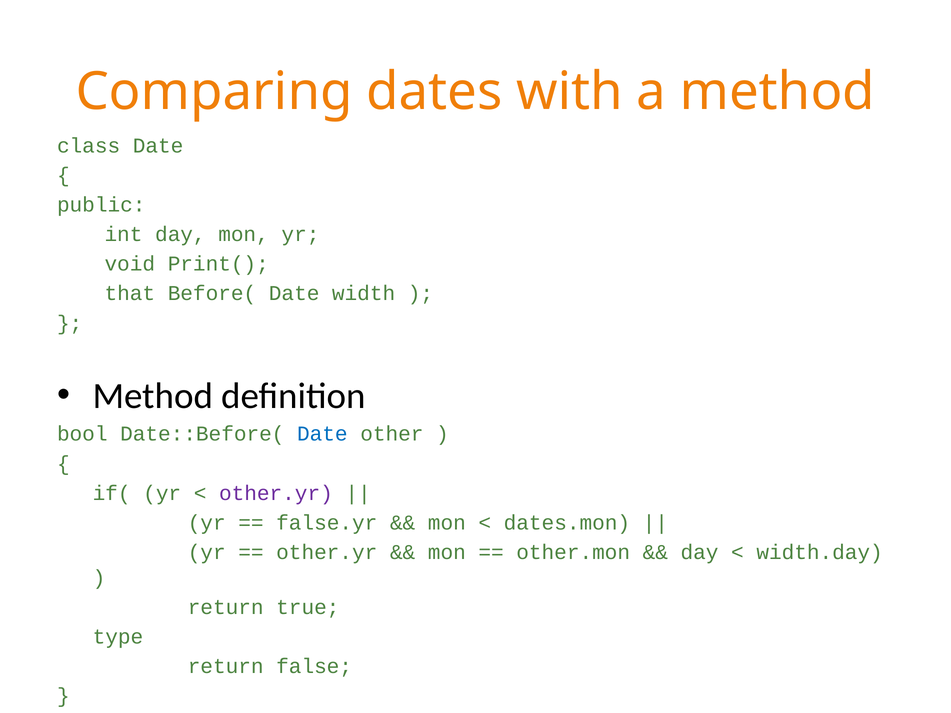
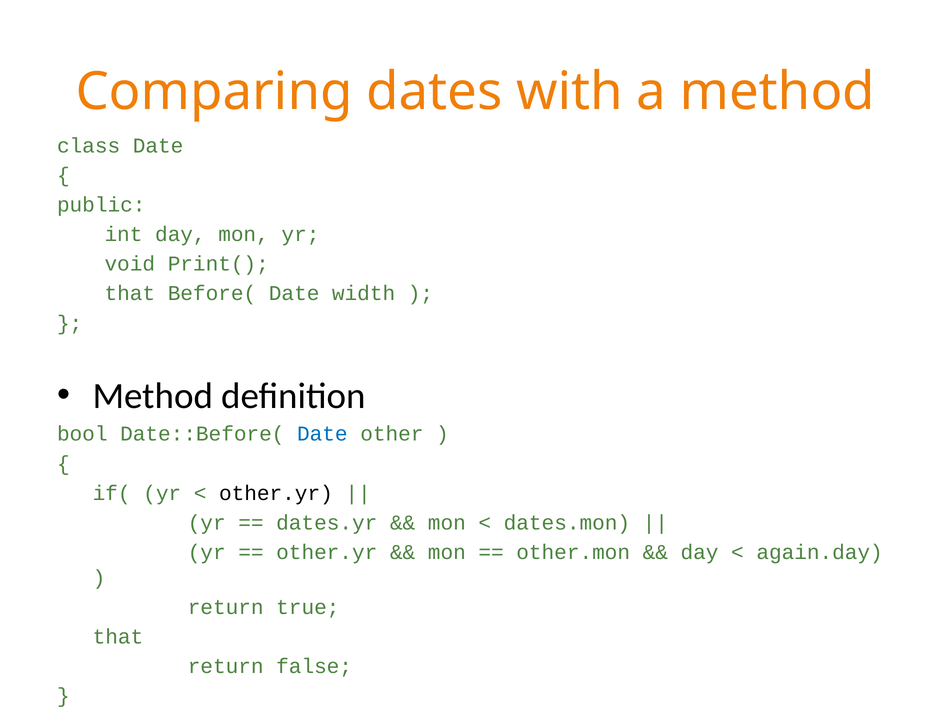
other.yr colour: purple -> black (276, 493)
false.yr: false.yr -> dates.yr (327, 523)
width.day: width.day -> again.day (820, 552)
type: type -> that (118, 637)
